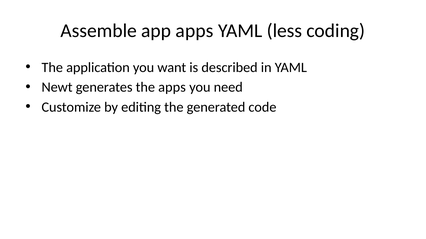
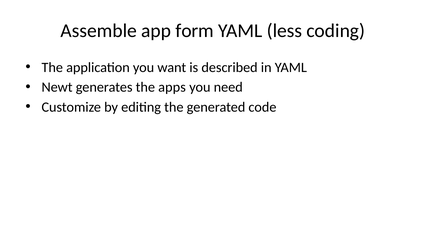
app apps: apps -> form (195, 31)
